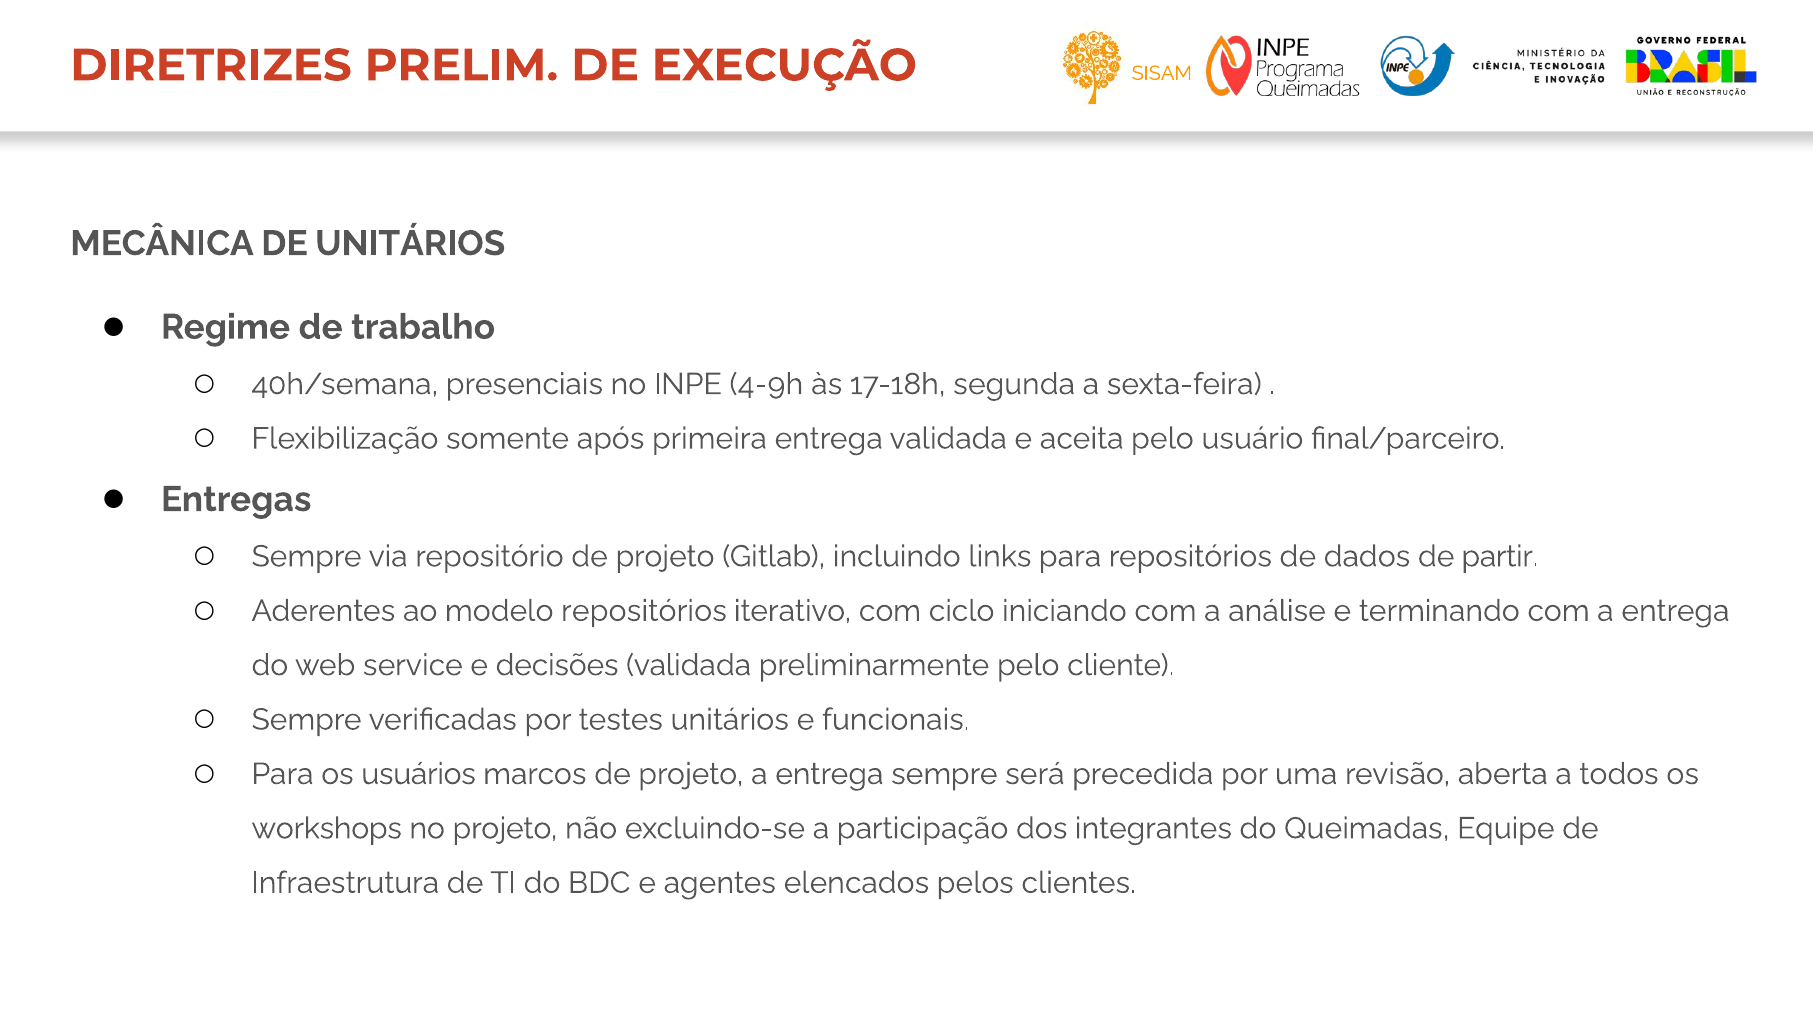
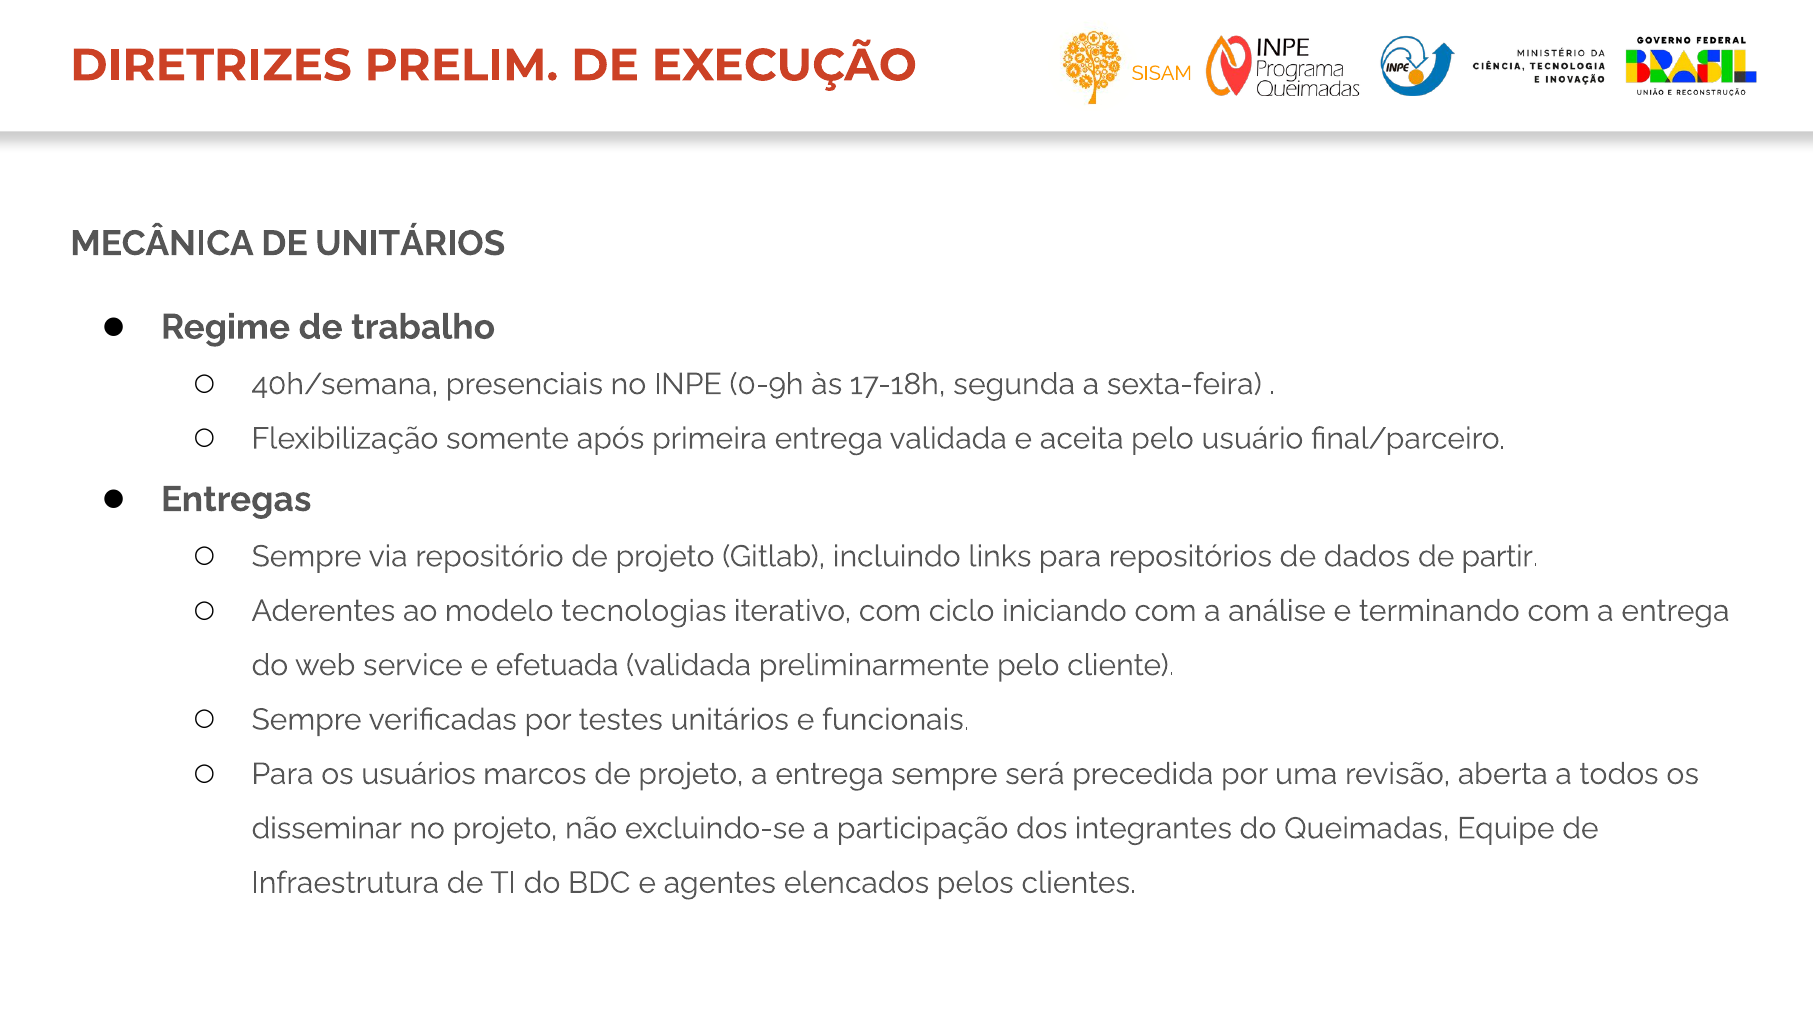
4-9h: 4-9h -> 0-9h (766, 384)
modelo repositórios: repositórios -> tecnologias (644, 611)
decisões: decisões -> efetuada (557, 665)
workshops: workshops -> disseminar (327, 828)
